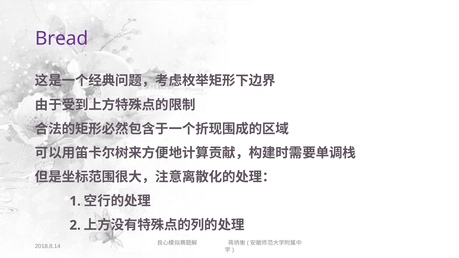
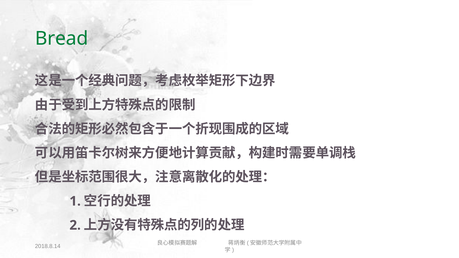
Bread colour: purple -> green (62, 39)
